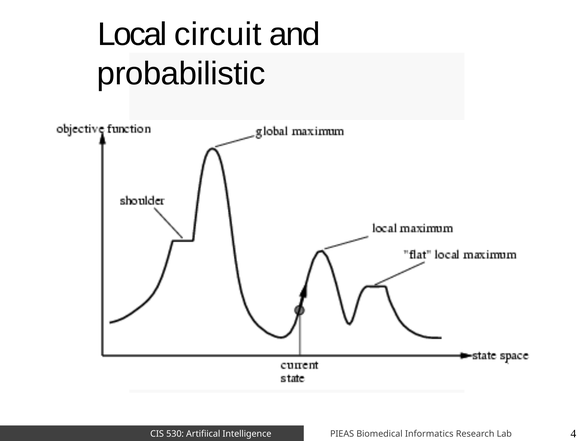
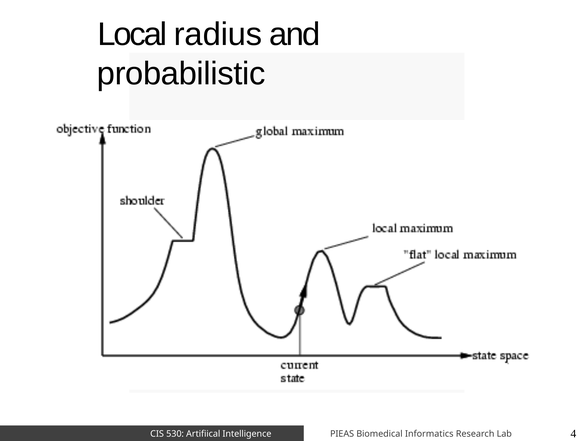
circuit: circuit -> radius (218, 35)
